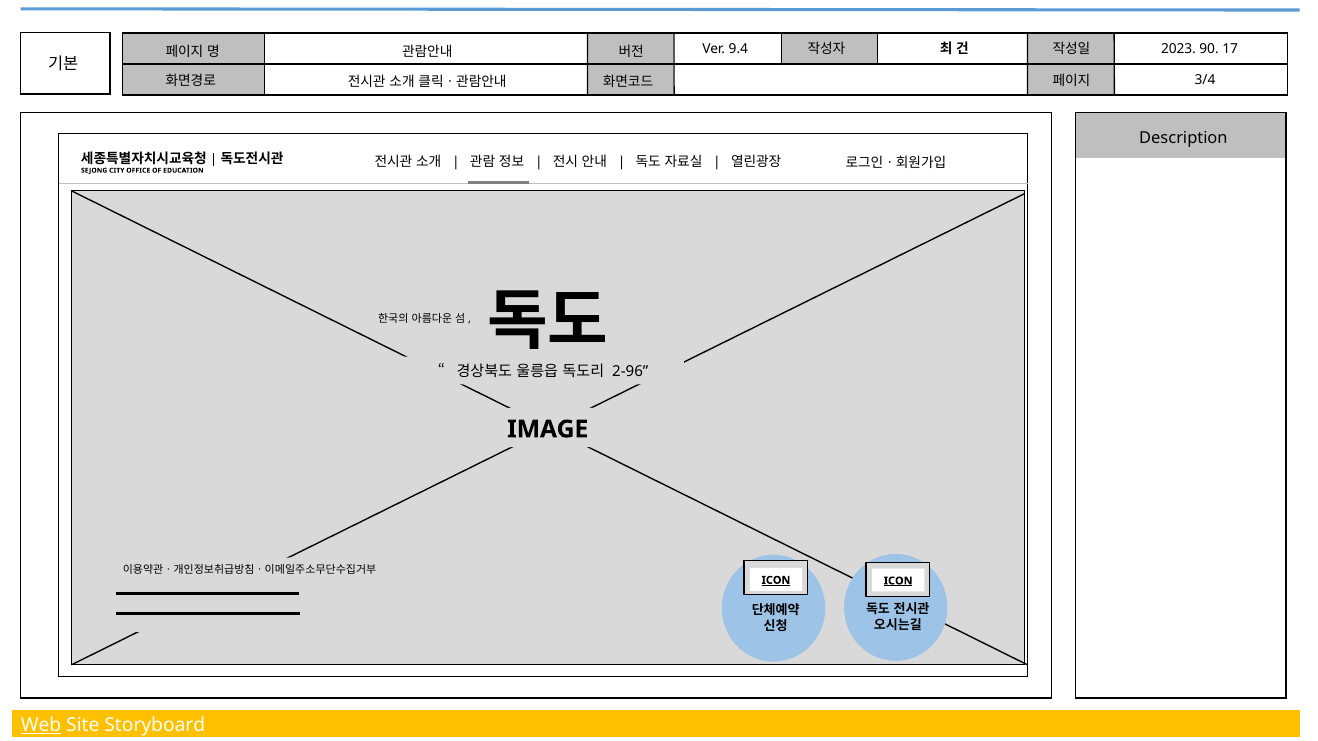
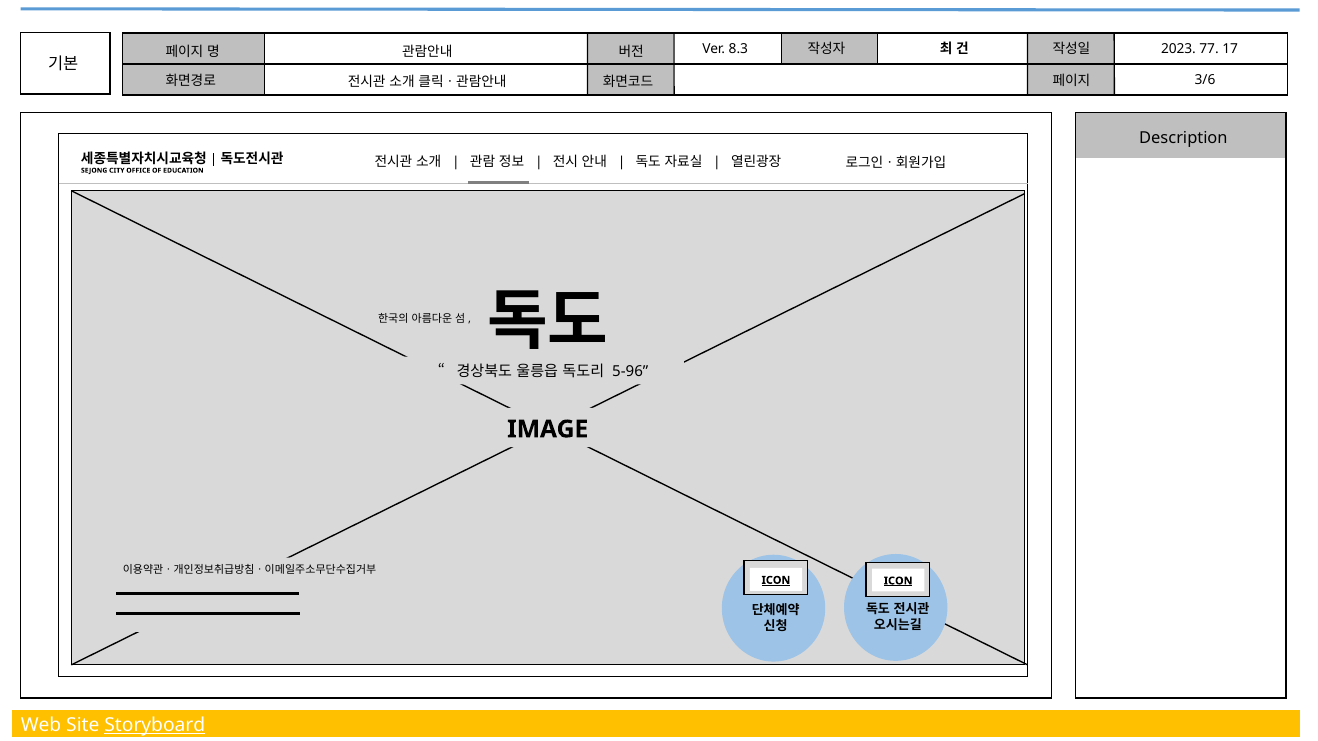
9.4: 9.4 -> 8.3 (738, 49)
90: 90 -> 77 (1209, 49)
3/4: 3/4 -> 3/6 (1205, 80)
2-96: 2-96 -> 5-96 (630, 372)
Web underline: present -> none (41, 726)
Storyboard underline: none -> present (155, 726)
